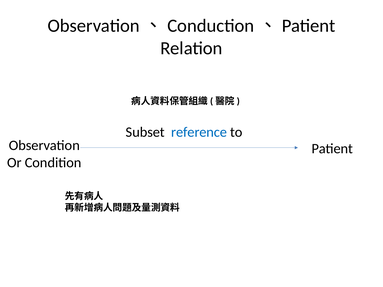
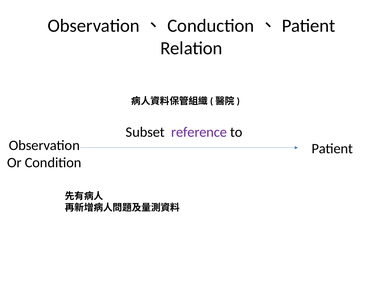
reference colour: blue -> purple (199, 132)
